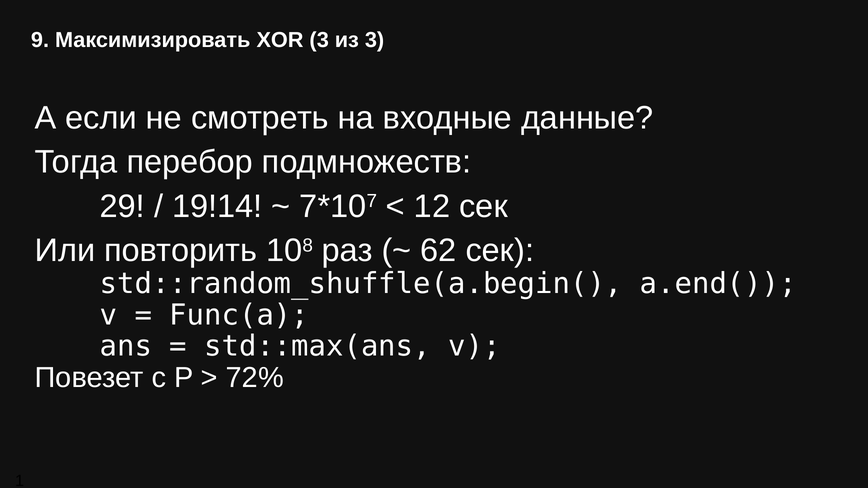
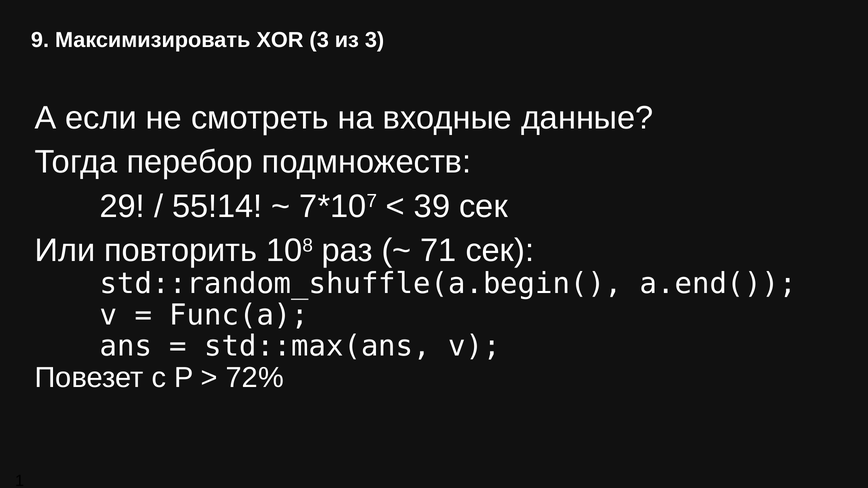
19!14: 19!14 -> 55!14 (217, 206)
12: 12 -> 39 (432, 206)
62: 62 -> 71 (438, 251)
